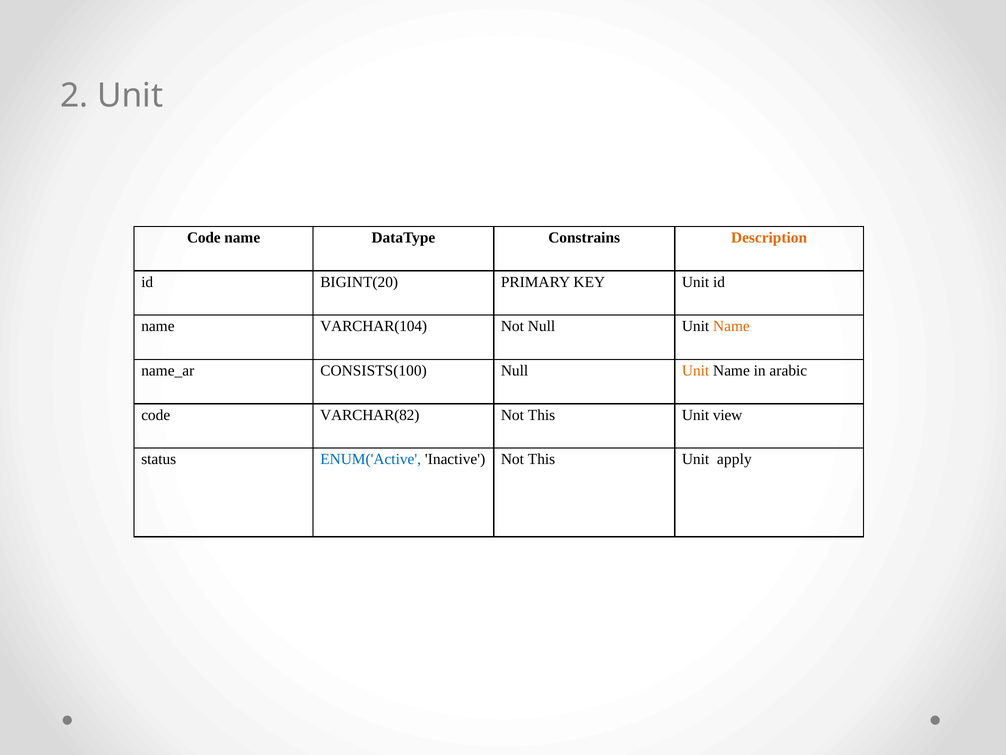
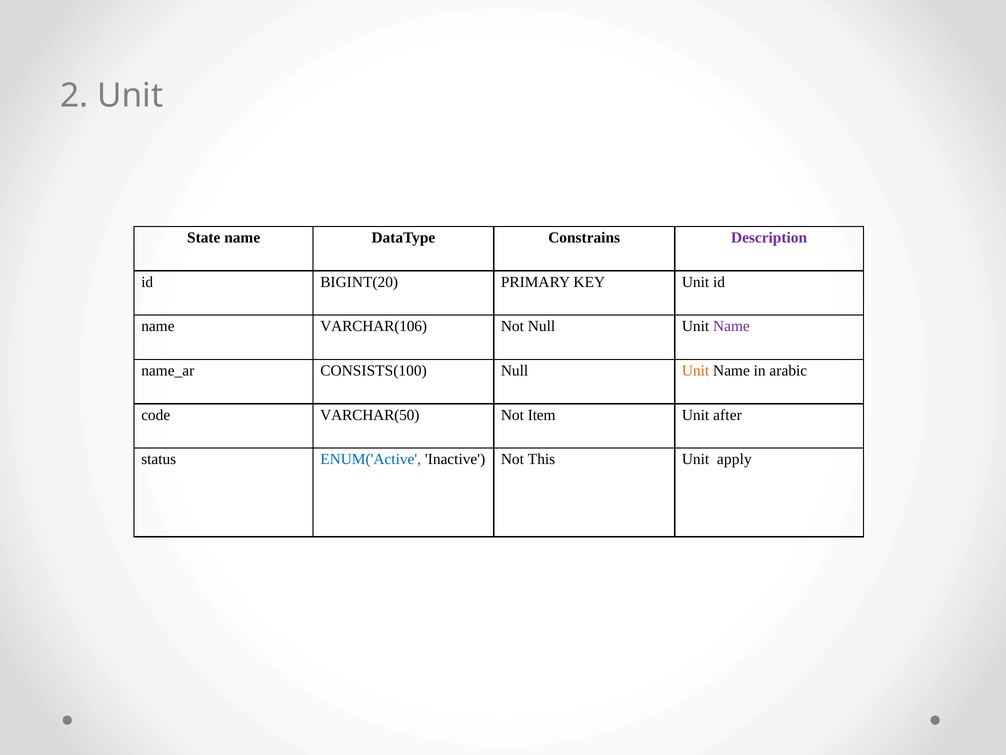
Code: Code -> State (204, 238)
Description colour: orange -> purple (769, 238)
VARCHAR(104: VARCHAR(104 -> VARCHAR(106 (374, 326)
Name colour: orange -> purple (731, 326)
VARCHAR(82: VARCHAR(82 -> VARCHAR(50 (370, 415)
This: This -> Item (542, 415)
view: view -> after (727, 415)
